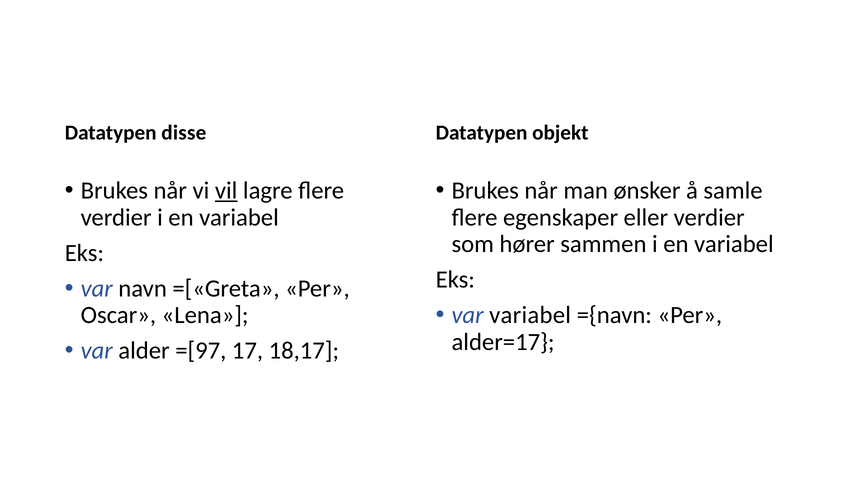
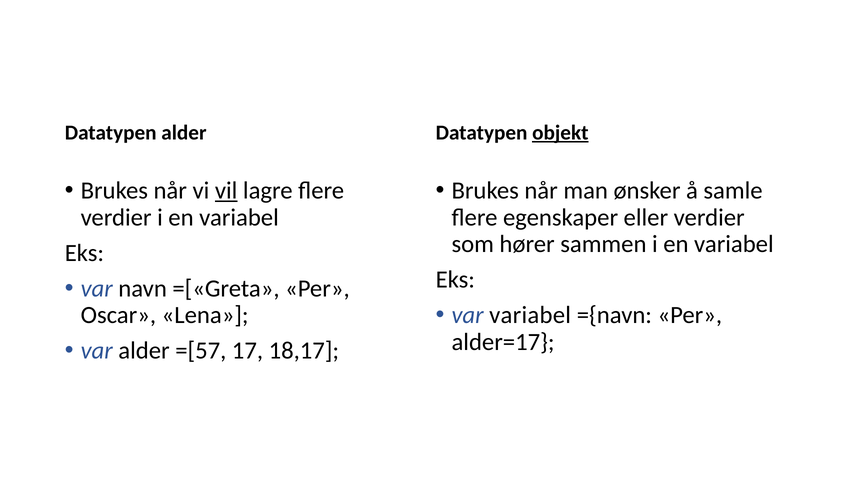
Datatypen disse: disse -> alder (184, 133)
objekt underline: none -> present (560, 133)
=[97: =[97 -> =[57 (201, 351)
